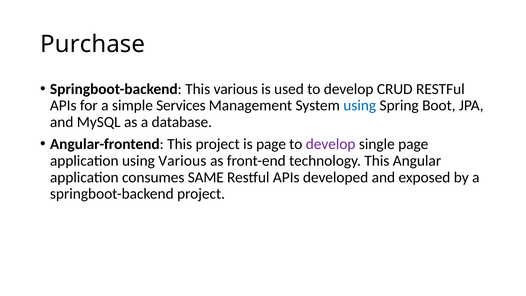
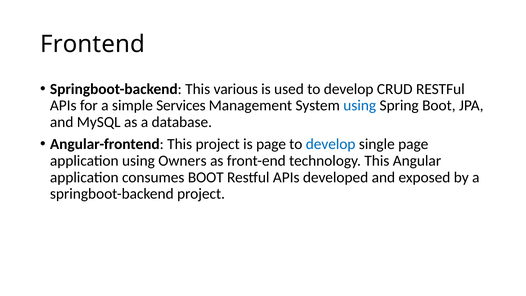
Purchase: Purchase -> Frontend (93, 44)
develop colour: purple -> blue (331, 144)
using Various: Various -> Owners (182, 161)
consumes SAME: SAME -> BOOT (206, 177)
